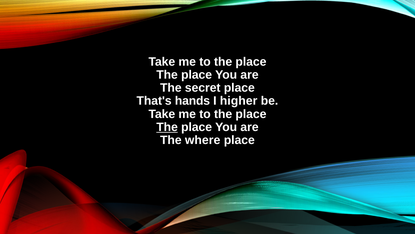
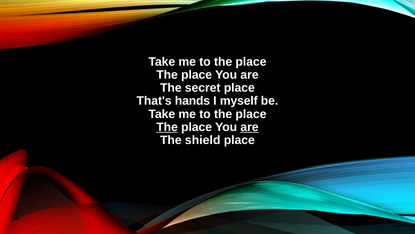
higher: higher -> myself (239, 101)
are underline: none -> present (249, 127)
where: where -> shield (203, 140)
